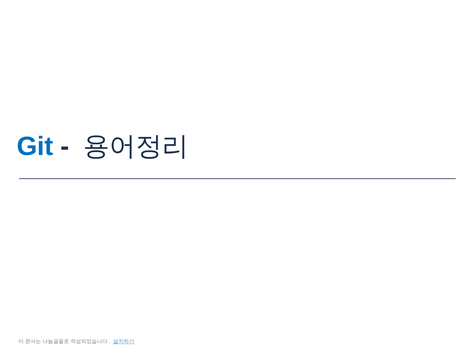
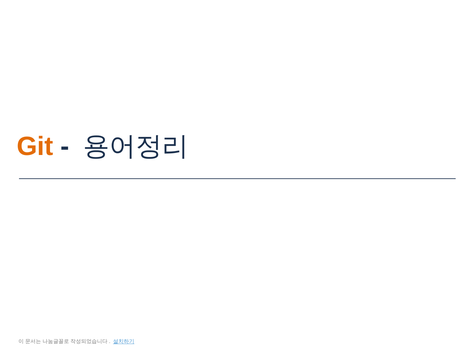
Git colour: blue -> orange (35, 146)
